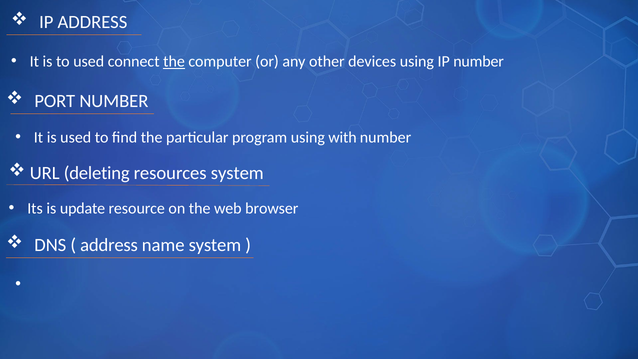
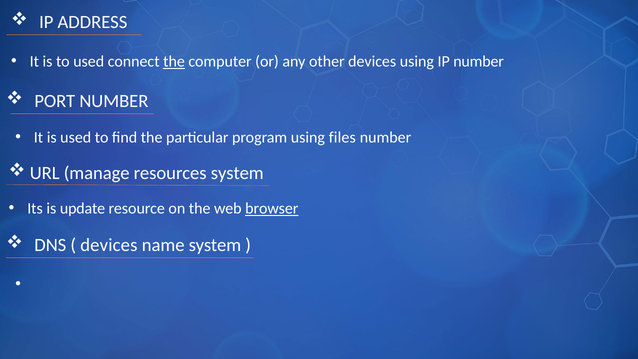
with: with -> files (342, 137)
deleting: deleting -> manage (97, 173)
browser underline: none -> present (272, 208)
address: address -> devices (109, 245)
